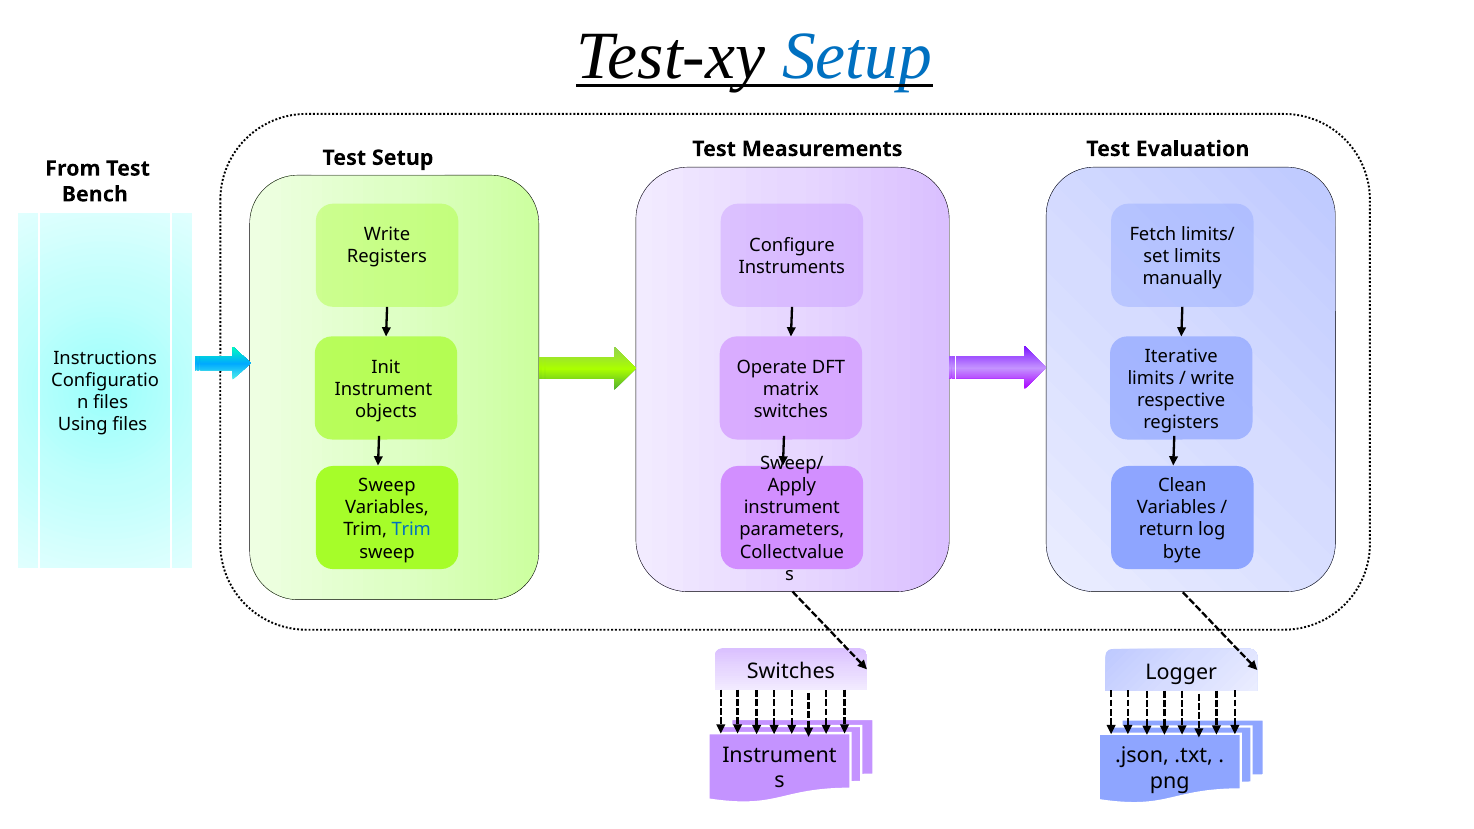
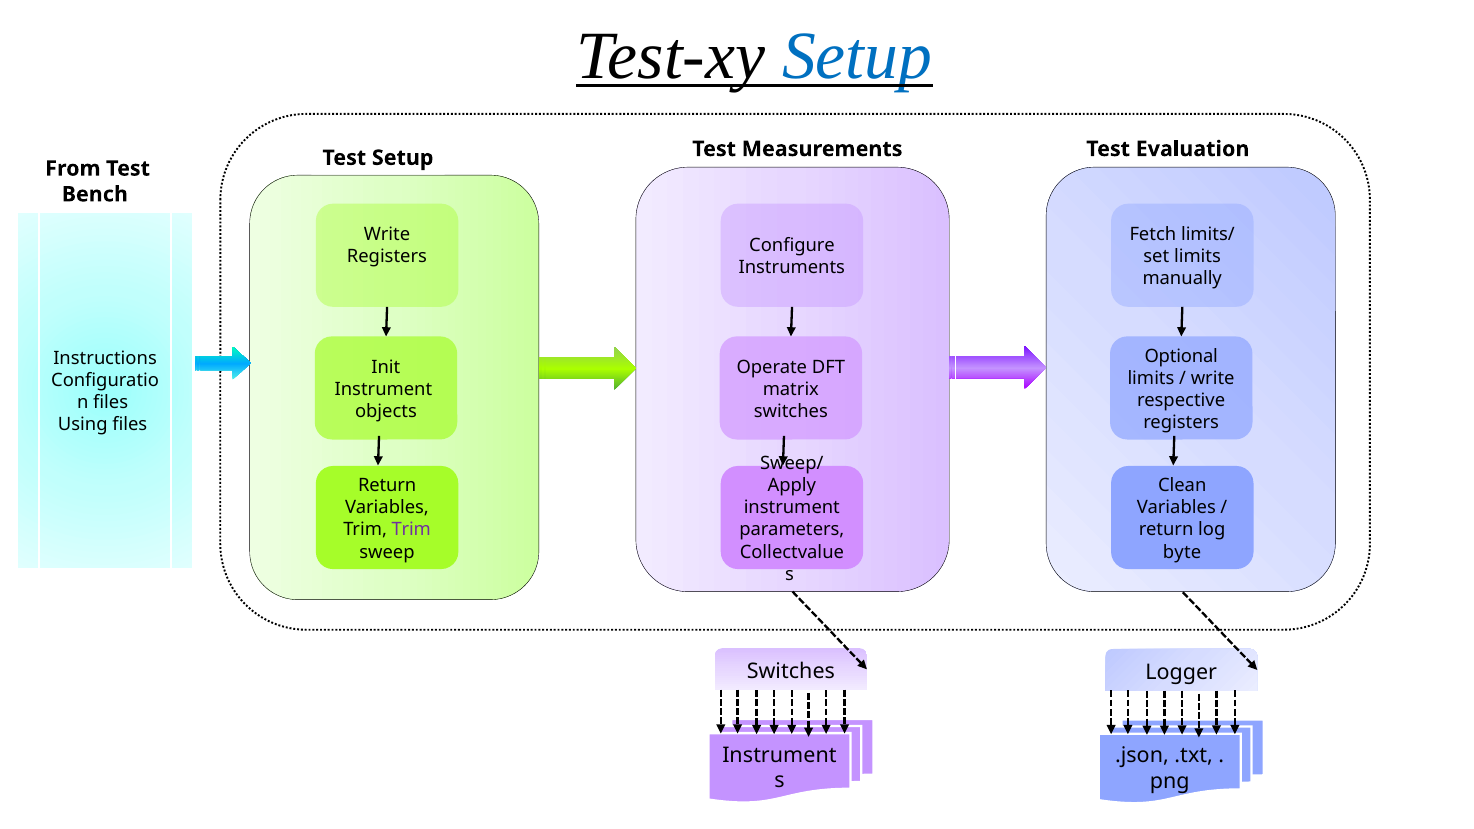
Iterative: Iterative -> Optional (1181, 356)
Sweep: Sweep -> Return (387, 486)
Trim colour: blue -> purple (411, 530)
